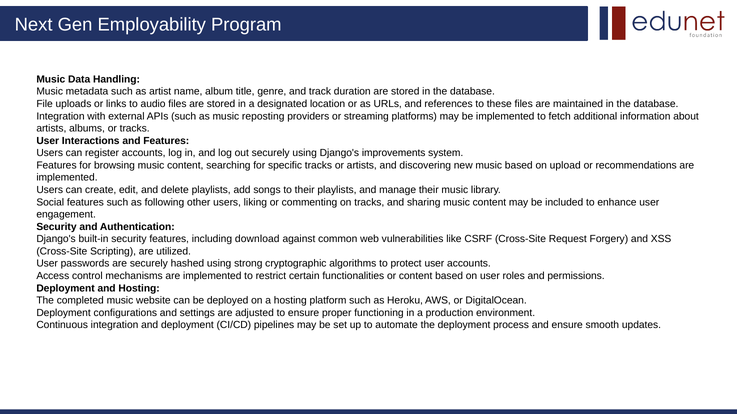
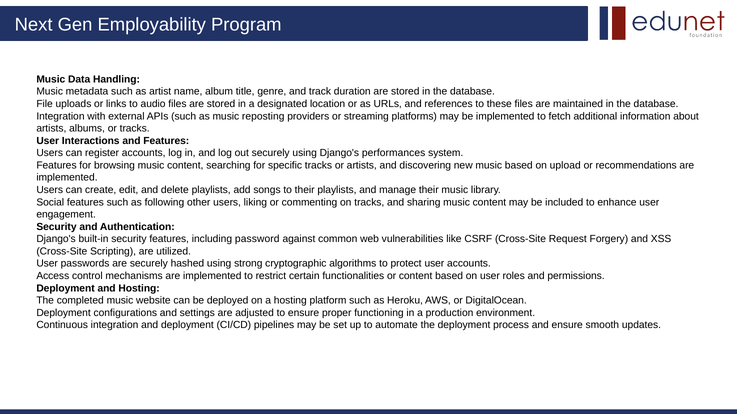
improvements: improvements -> performances (394, 153)
download: download -> password (257, 239)
